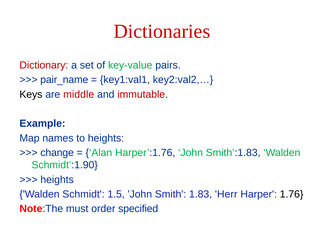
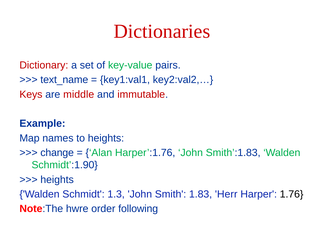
pair_name: pair_name -> text_name (64, 80)
Keys colour: black -> red (31, 94)
1.5: 1.5 -> 1.3 (116, 194)
must: must -> hwre (77, 209)
specified: specified -> following (138, 209)
